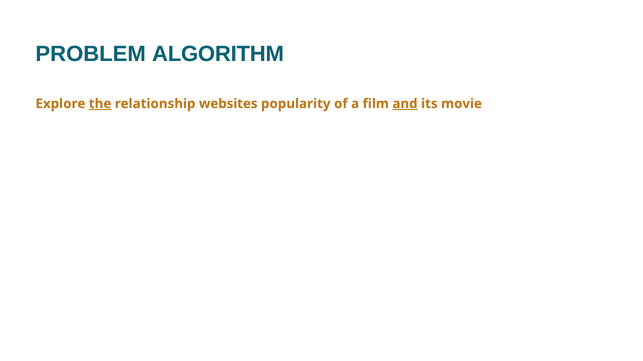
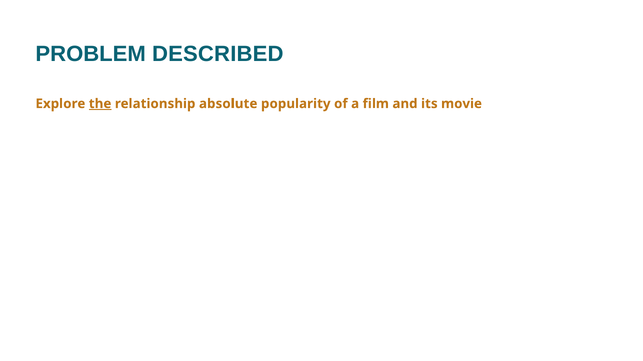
ALGORITHM: ALGORITHM -> DESCRIBED (218, 54)
websites: websites -> absolute (228, 104)
and underline: present -> none (405, 104)
